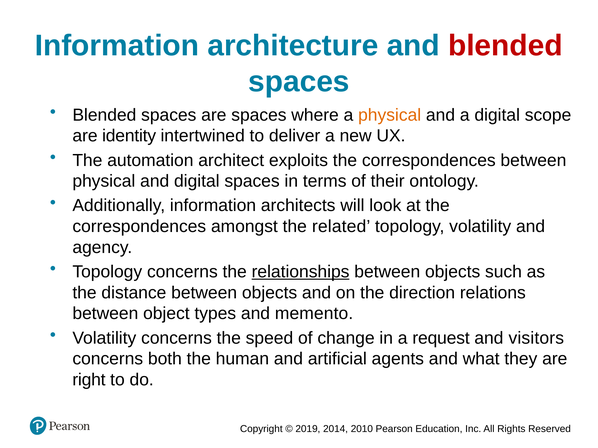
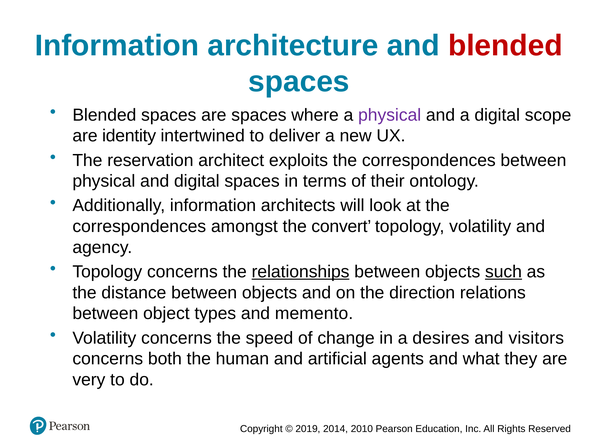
physical colour: orange -> purple (390, 115)
automation: automation -> reservation (150, 160)
related: related -> convert (341, 227)
such underline: none -> present (503, 272)
request: request -> desires (441, 338)
right: right -> very (89, 380)
